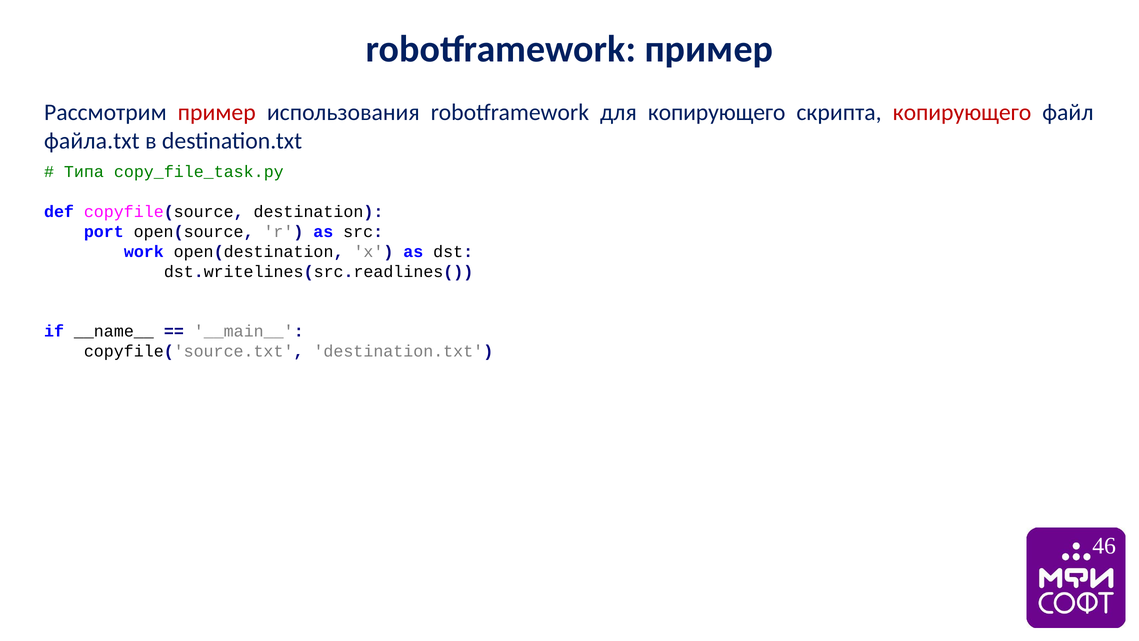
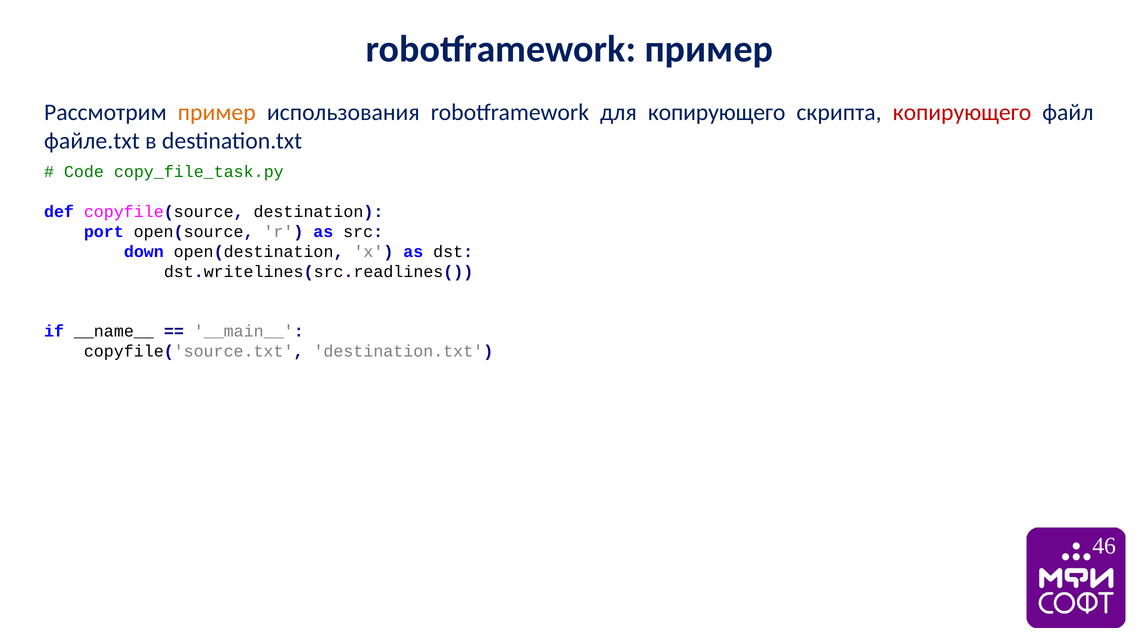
пример colour: red -> orange (217, 112)
файла.txt: файла.txt -> файле.txt (92, 141)
Типа: Типа -> Code (84, 172)
work: work -> down (144, 251)
